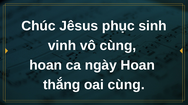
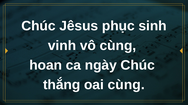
ngày Hoan: Hoan -> Chúc (138, 66)
